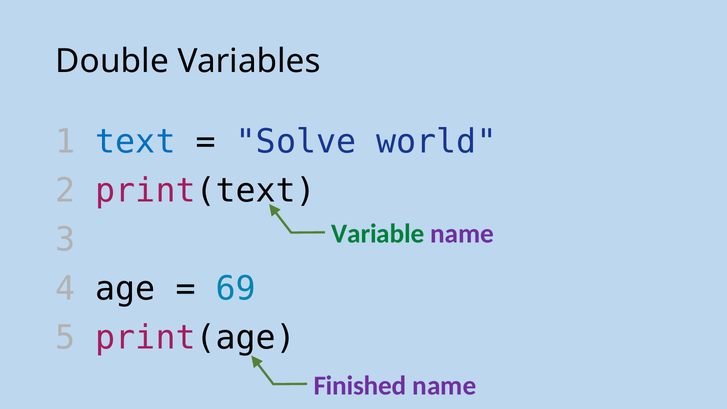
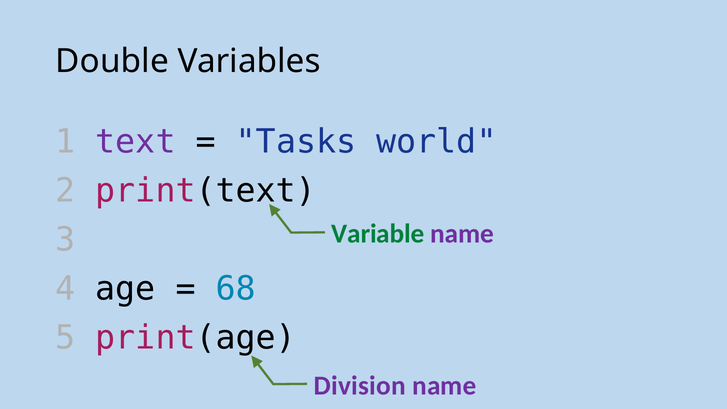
text colour: blue -> purple (136, 142)
Solve: Solve -> Tasks (296, 142)
69: 69 -> 68 (236, 289)
Finished: Finished -> Division (360, 385)
